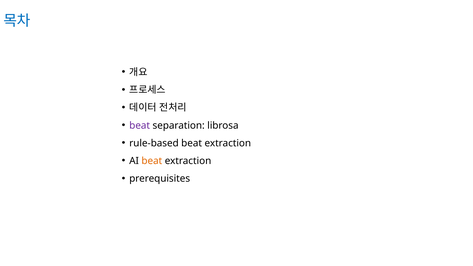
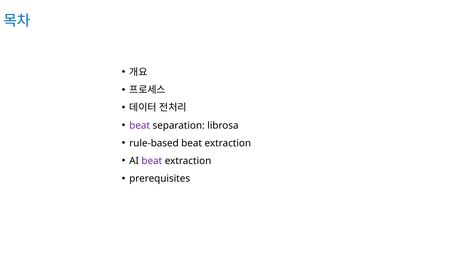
beat colour: orange -> purple (152, 161)
